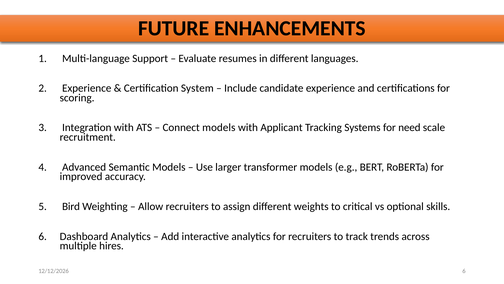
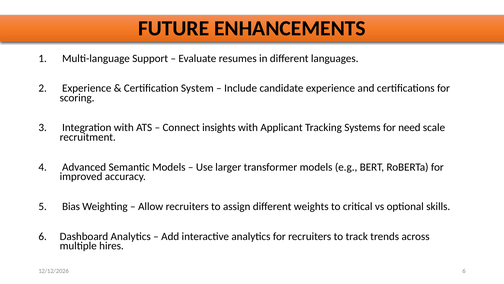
Connect models: models -> insights (219, 127)
Bird: Bird -> Bias (71, 206)
